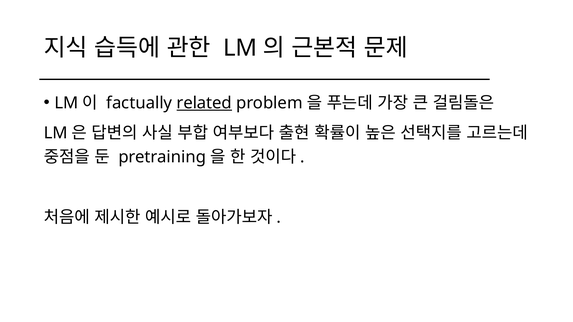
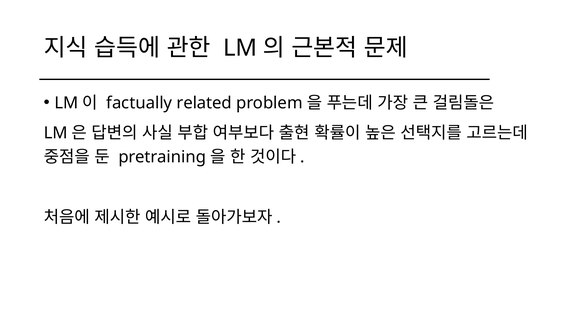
related underline: present -> none (204, 103)
